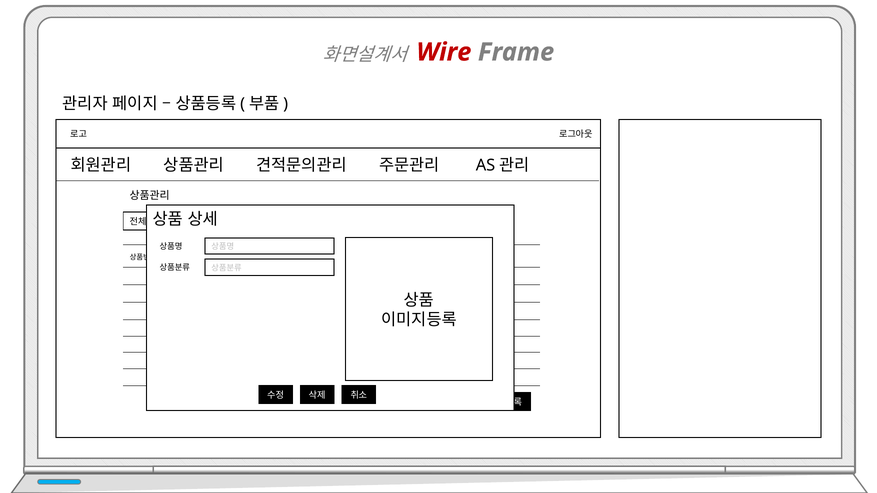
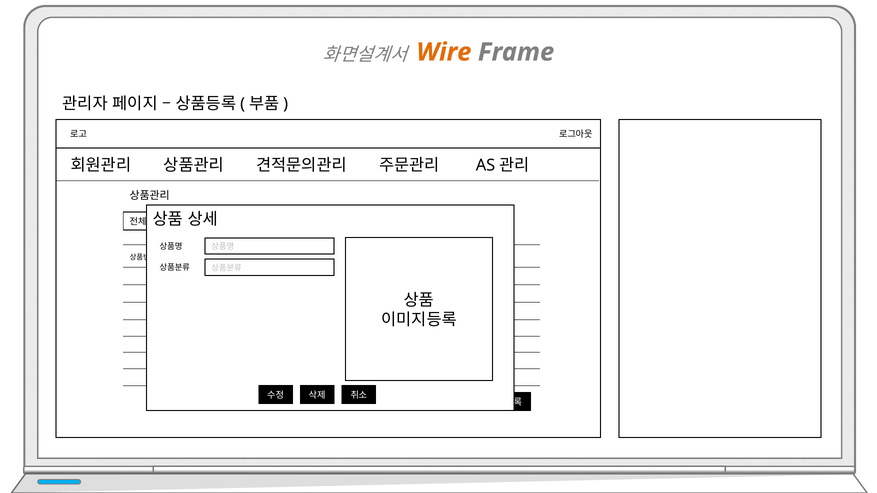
Wire colour: red -> orange (444, 52)
